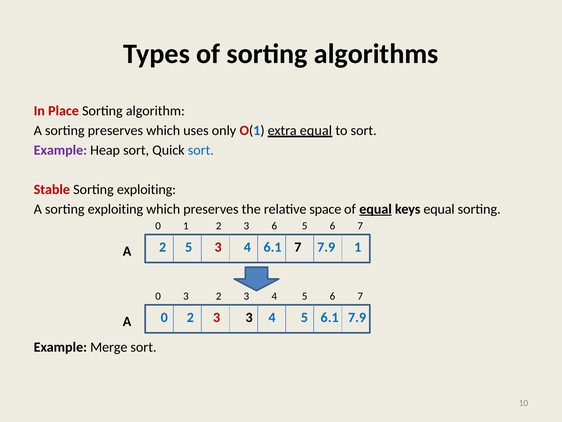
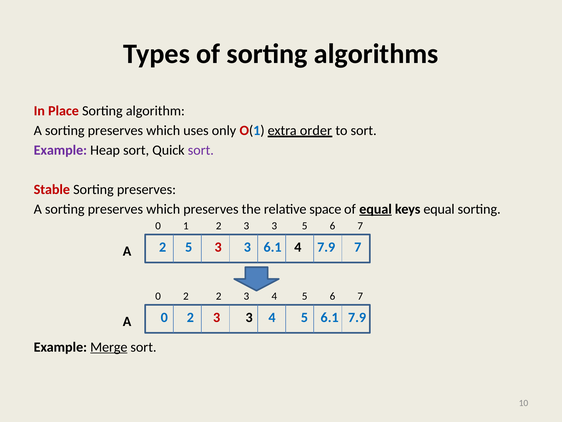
extra equal: equal -> order (316, 130)
sort colour: blue -> purple (201, 150)
Stable Sorting exploiting: exploiting -> preserves (146, 189)
exploiting: exploiting -> preserves (115, 209)
1 2 3 6: 6 -> 3 (274, 226)
5 3 4: 4 -> 3 (247, 247)
6.1 7: 7 -> 4 (298, 247)
7.9 1: 1 -> 7 (358, 247)
3: 3 -> 2 (186, 296)
Merge underline: none -> present (109, 347)
